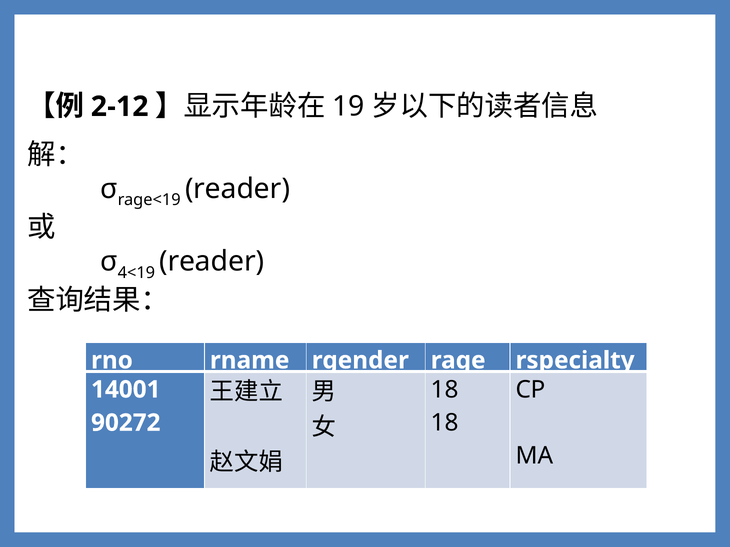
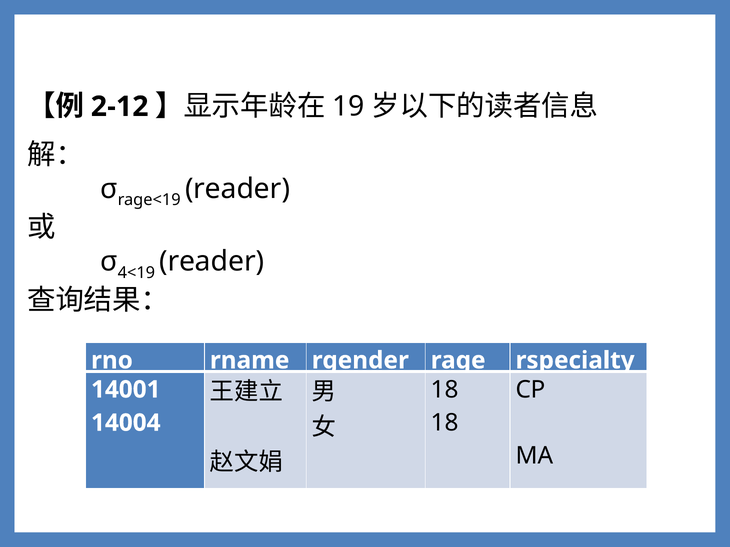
90272: 90272 -> 14004 (126, 423)
